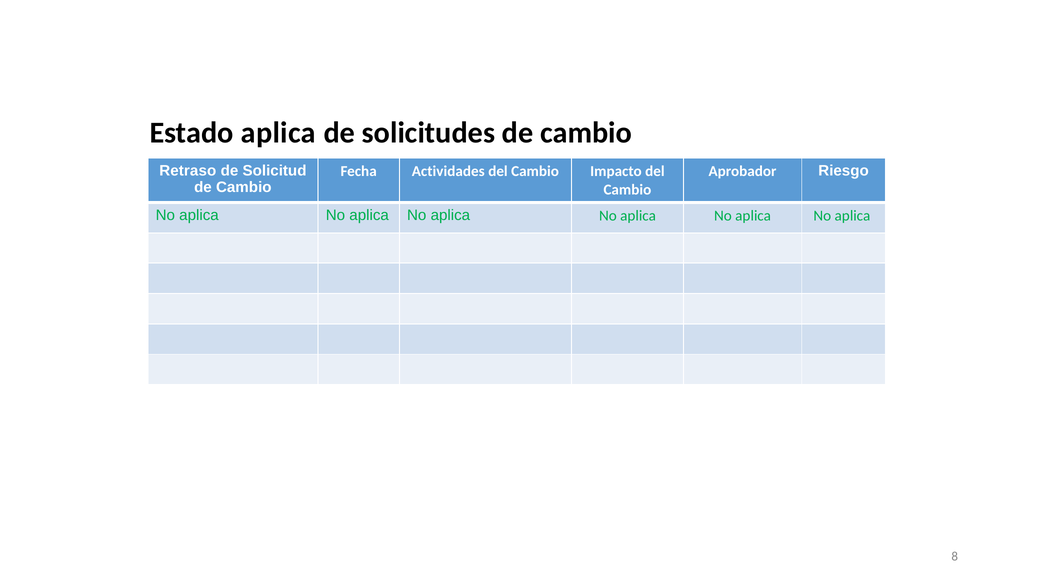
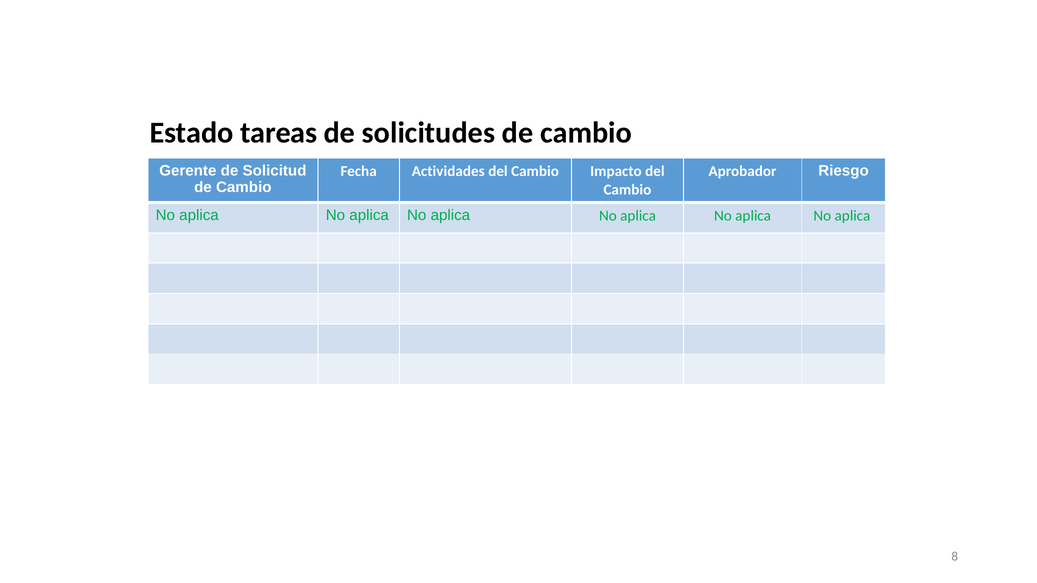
Estado aplica: aplica -> tareas (279, 133)
Retraso: Retraso -> Gerente (188, 171)
